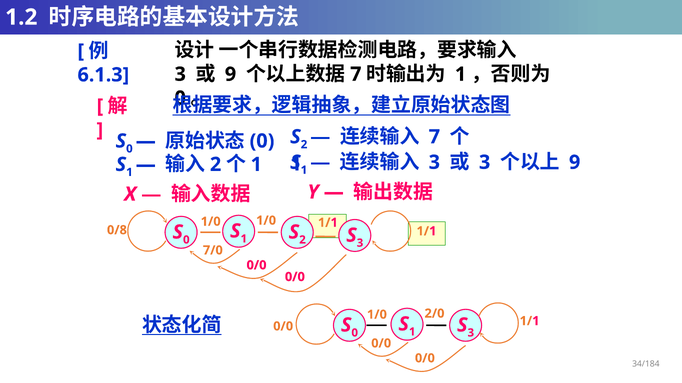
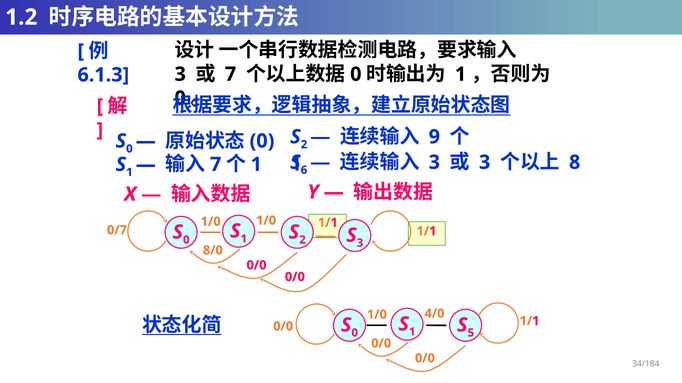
9: 9 -> 7 (231, 74)
7: 7 -> 0 (356, 74)
7: 7 -> 9 (434, 137)
1: 1 -> 6 (304, 170)
9: 9 -> 8 (575, 163)
2: 2 -> 7 (216, 165)
0/8: 0/8 -> 0/7 (117, 230)
7/0: 7/0 -> 8/0 (213, 251)
2/0: 2/0 -> 4/0 (434, 314)
3: 3 -> 5 (471, 333)
